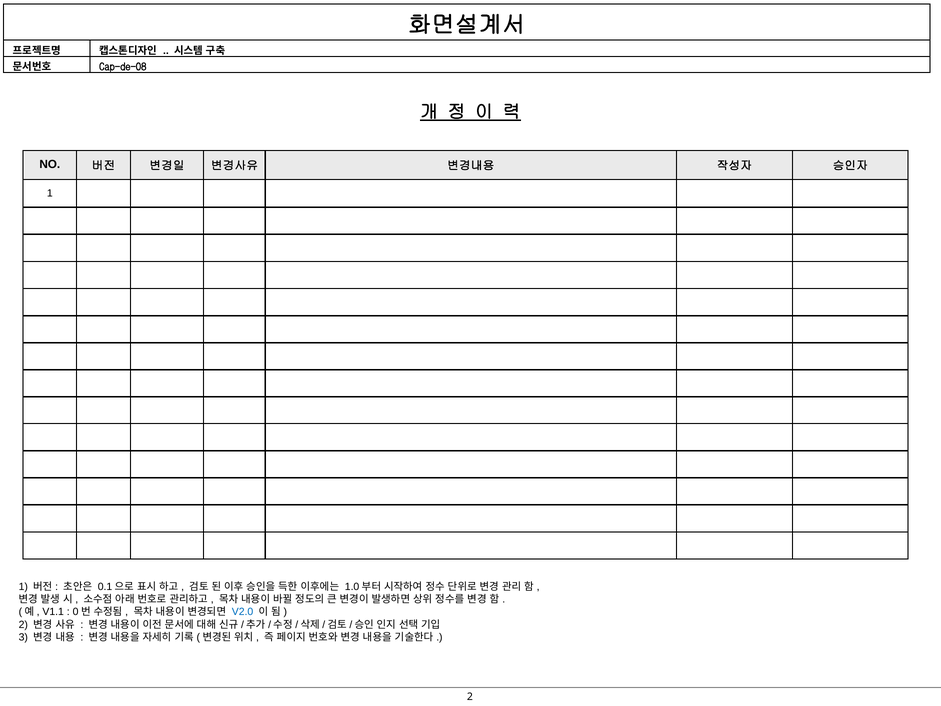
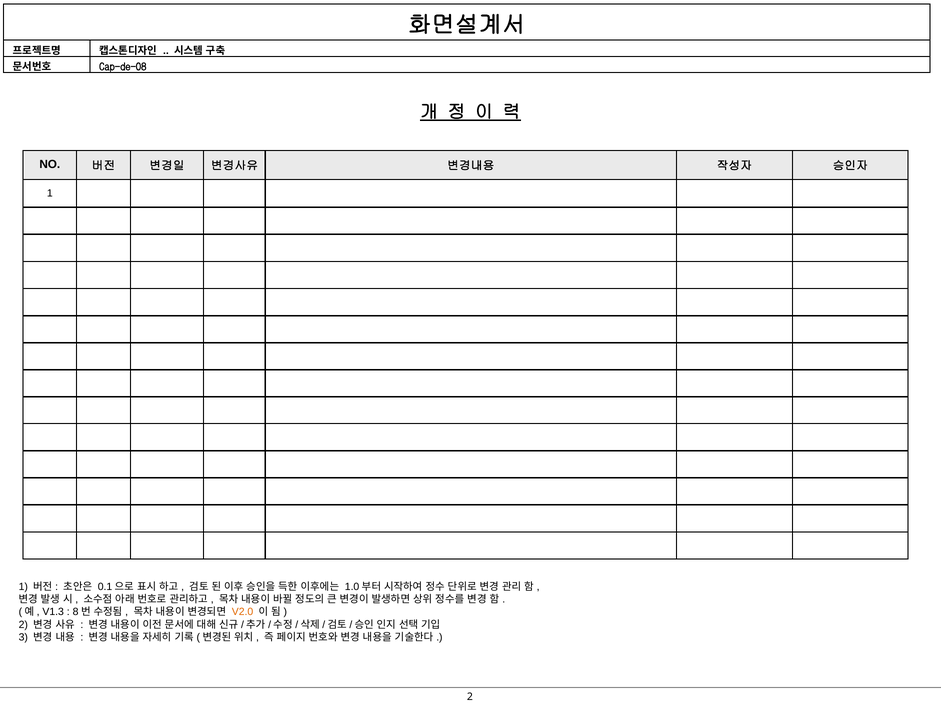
V1.1: V1.1 -> V1.3 (53, 612)
0: 0 -> 8 (76, 612)
V2.0 colour: blue -> orange (243, 612)
